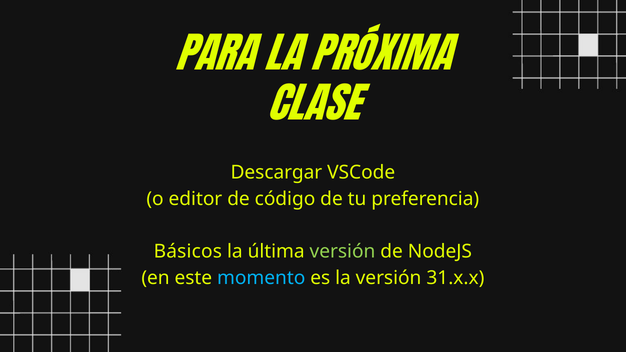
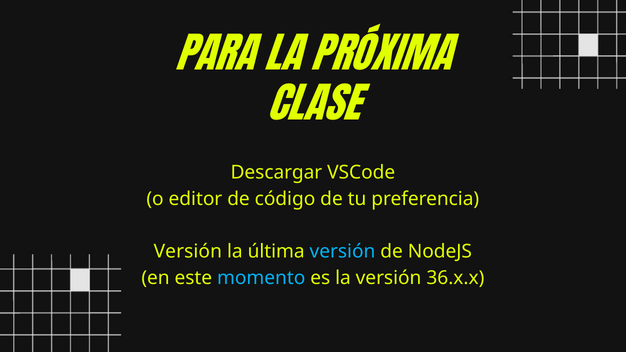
Básicos: Básicos -> Versión (188, 252)
versión colour: light green -> light blue (342, 252)
31.x.x: 31.x.x -> 36.x.x (455, 278)
